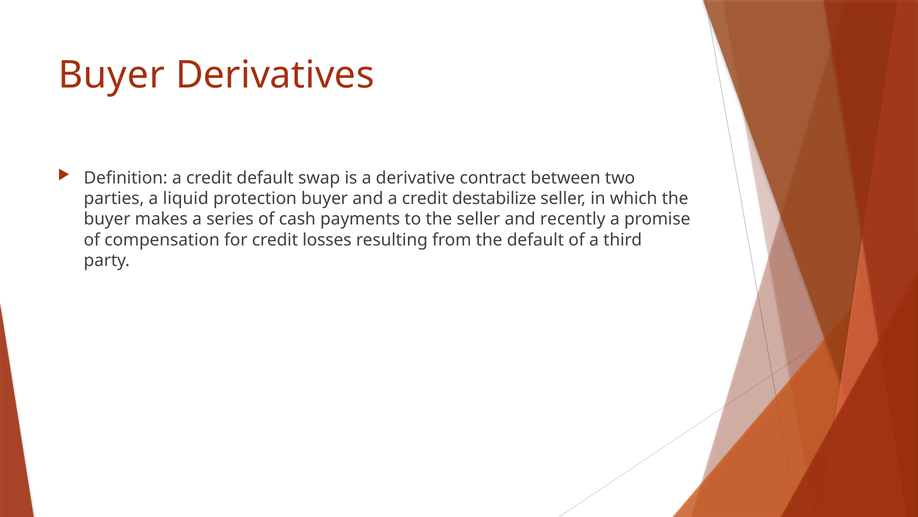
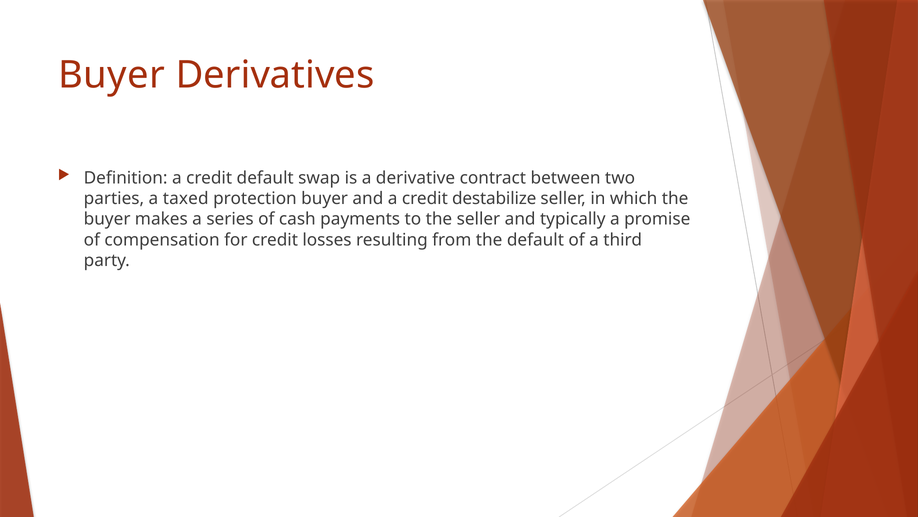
liquid: liquid -> taxed (186, 198)
recently: recently -> typically (573, 219)
